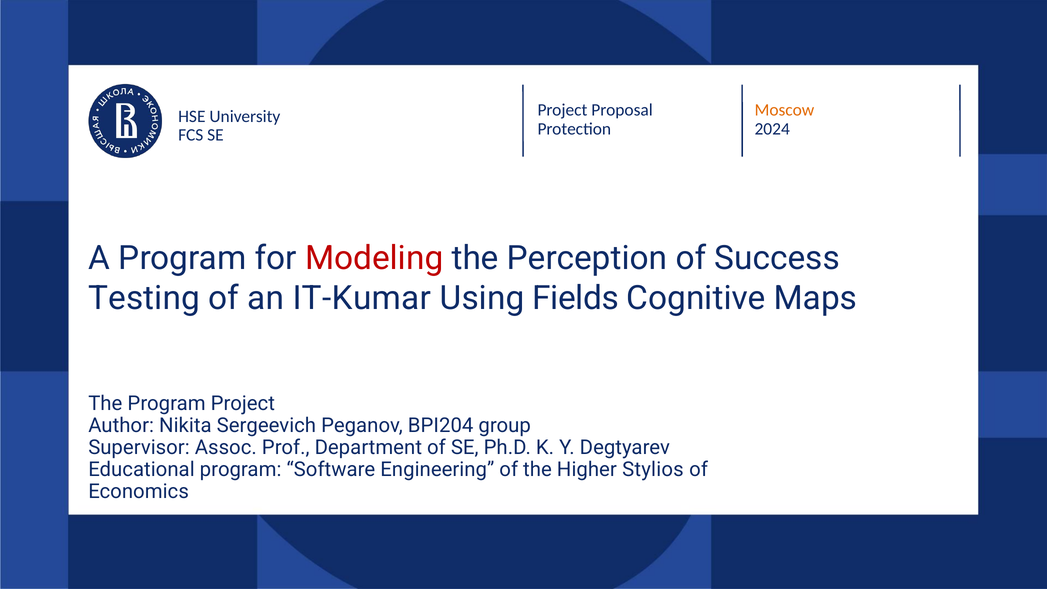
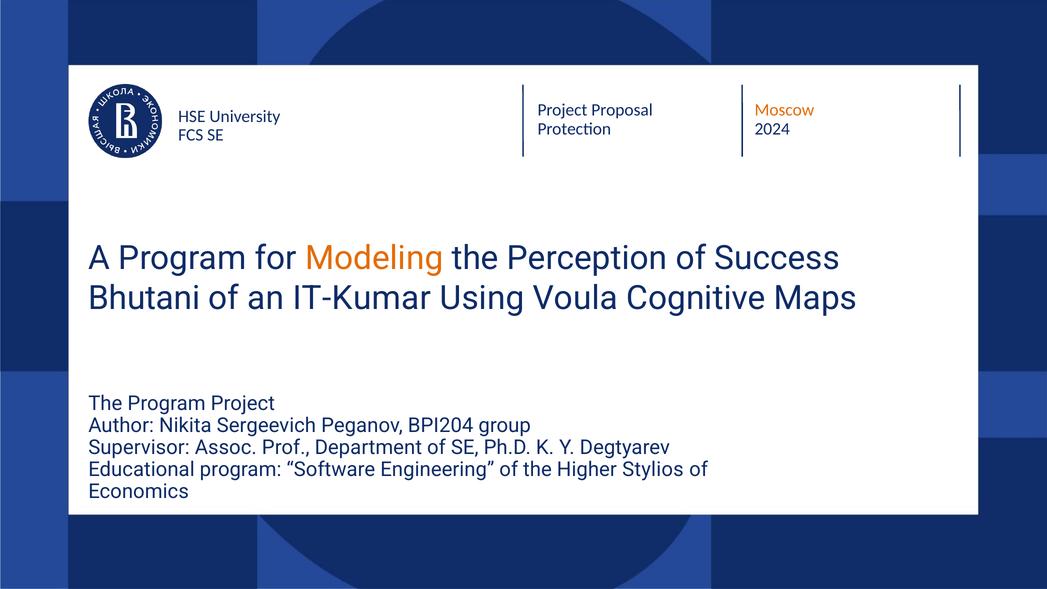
Modeling colour: red -> orange (374, 258)
Testing: Testing -> Bhutani (144, 298)
Fields: Fields -> Voula (575, 298)
